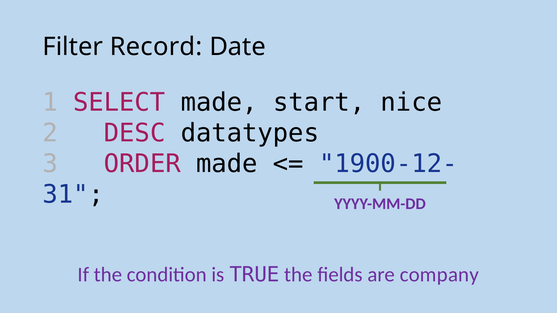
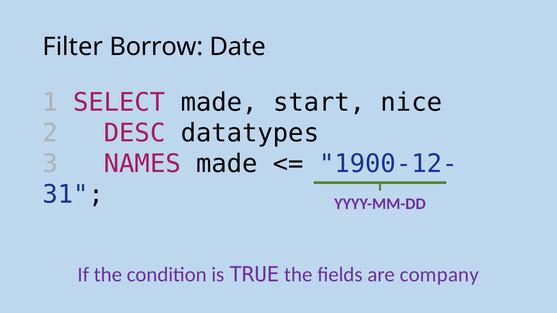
Record: Record -> Borrow (156, 47)
ORDER: ORDER -> NAMES (142, 164)
